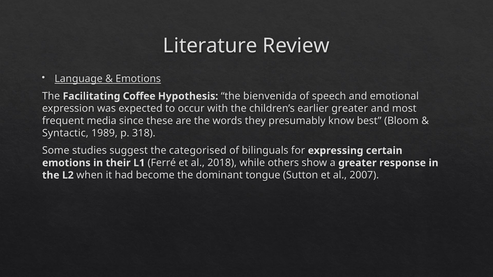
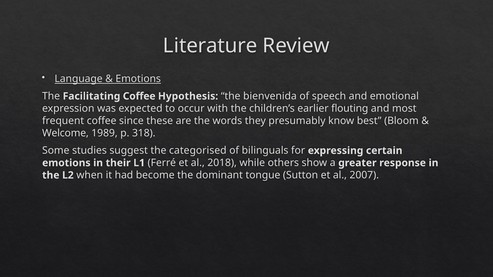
earlier greater: greater -> flouting (350, 109)
frequent media: media -> coffee (102, 121)
Syntactic: Syntactic -> Welcome (65, 133)
